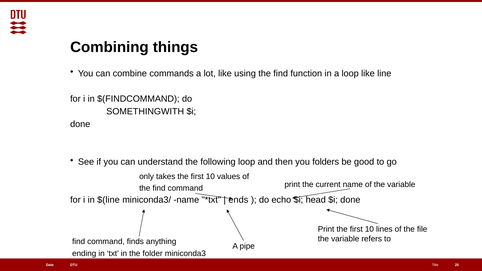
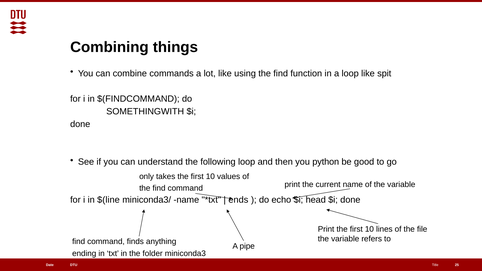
line: line -> spit (384, 74)
folders: folders -> python (326, 162)
